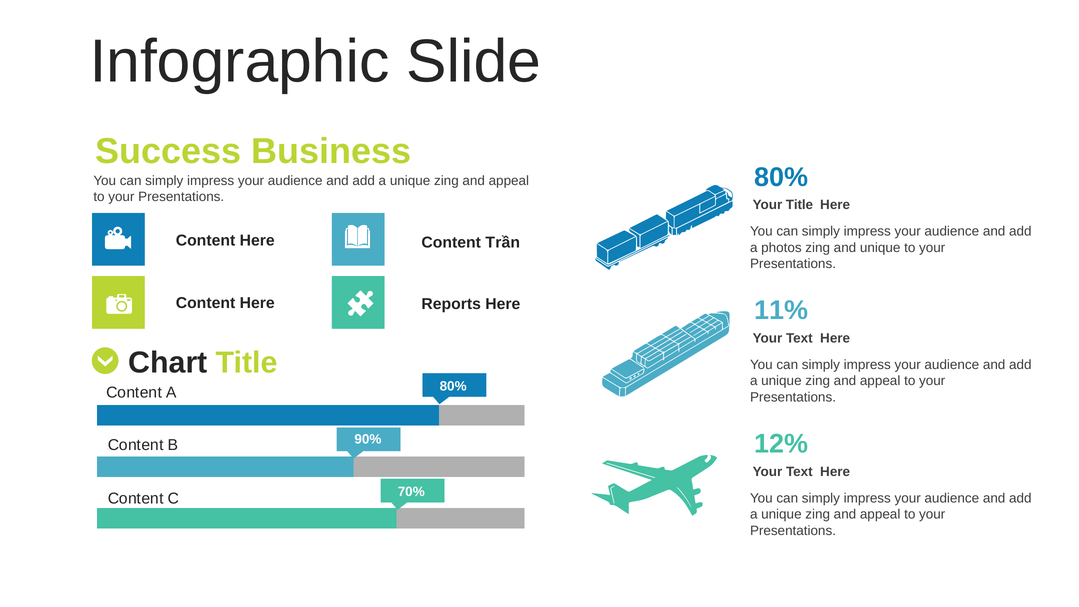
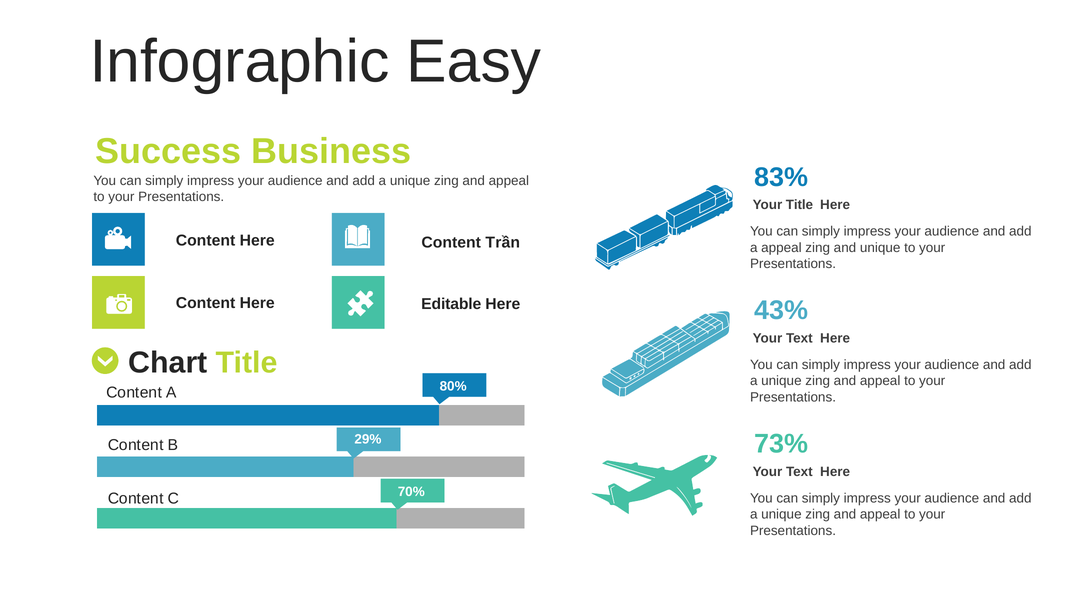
Slide: Slide -> Easy (474, 62)
80%: 80% -> 83% (781, 177)
a photos: photos -> appeal (781, 248)
Reports: Reports -> Editable (451, 304)
11%: 11% -> 43% (781, 311)
12%: 12% -> 73% (781, 444)
90%: 90% -> 29% (368, 439)
